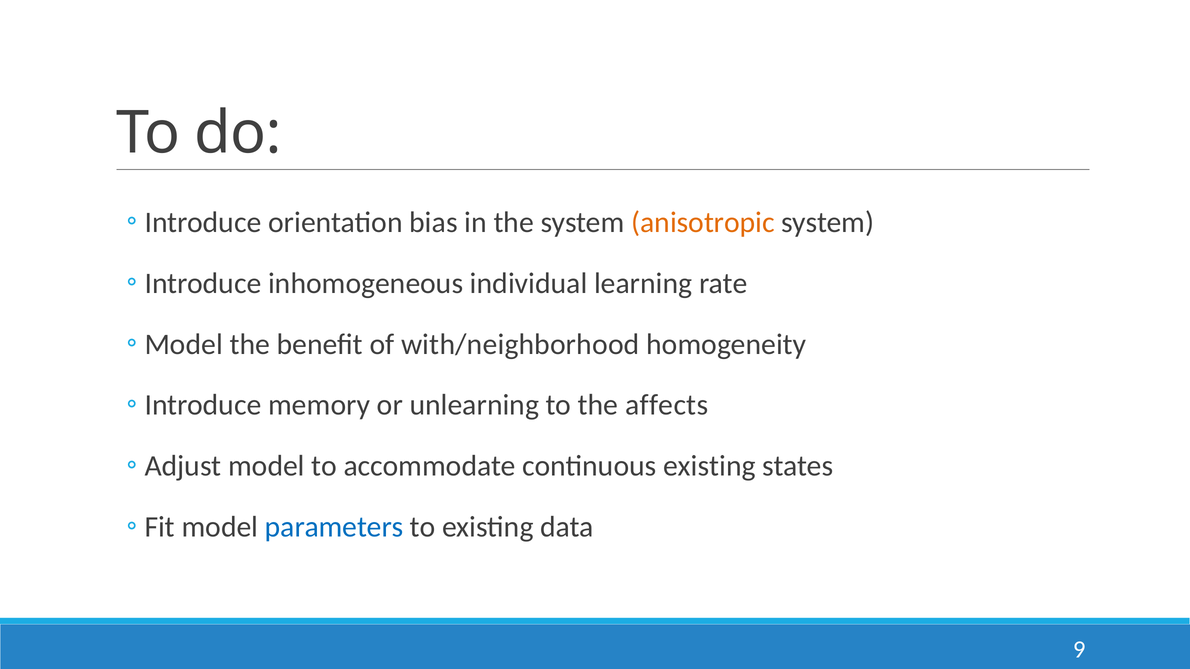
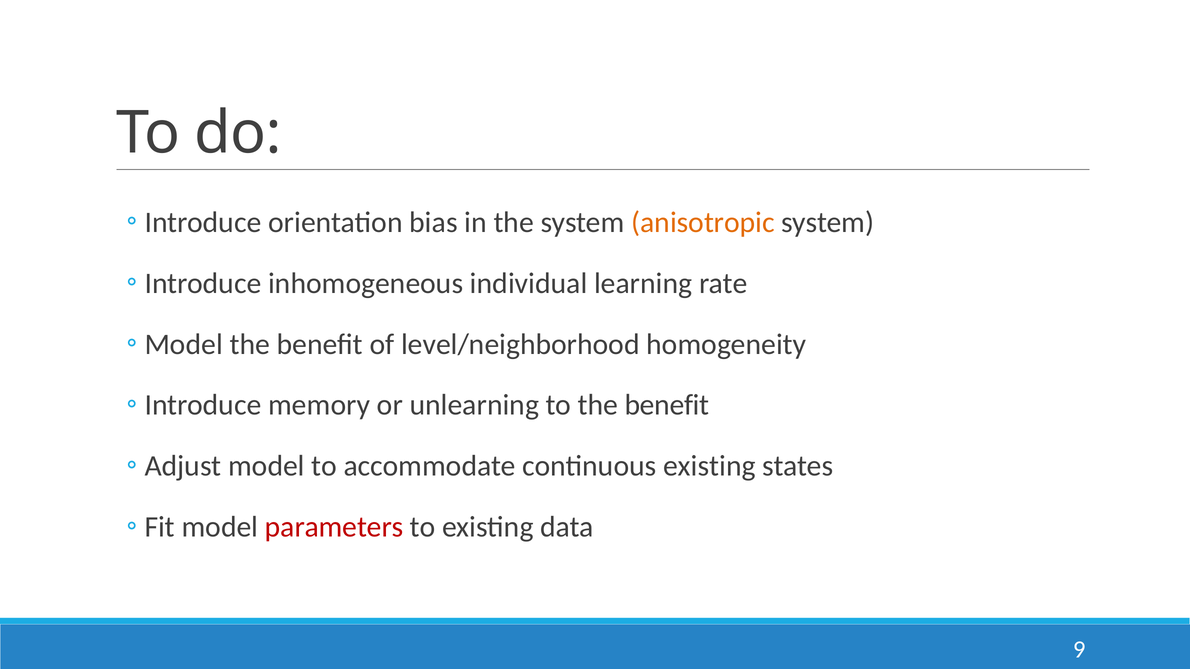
with/neighborhood: with/neighborhood -> level/neighborhood (520, 344)
to the affects: affects -> benefit (667, 405)
parameters colour: blue -> red (334, 527)
